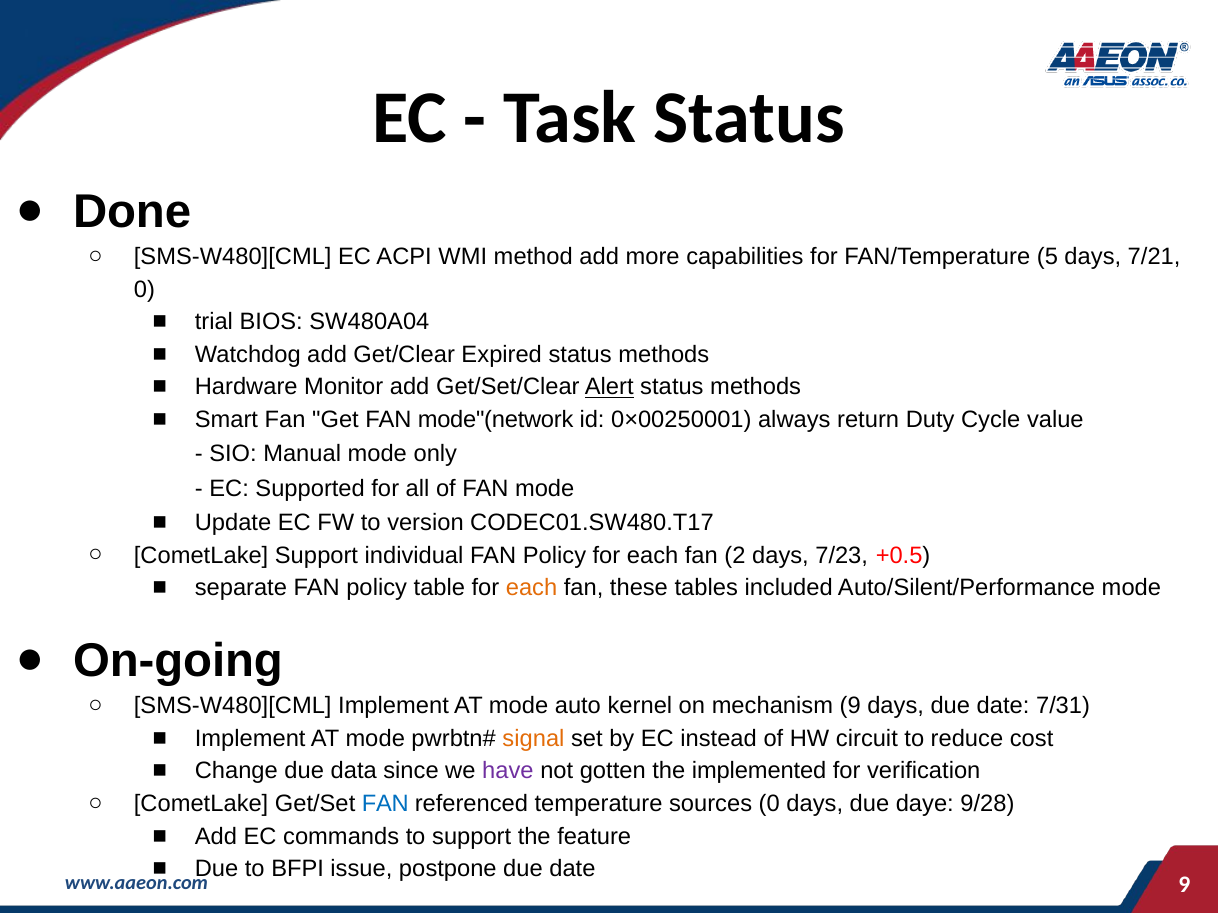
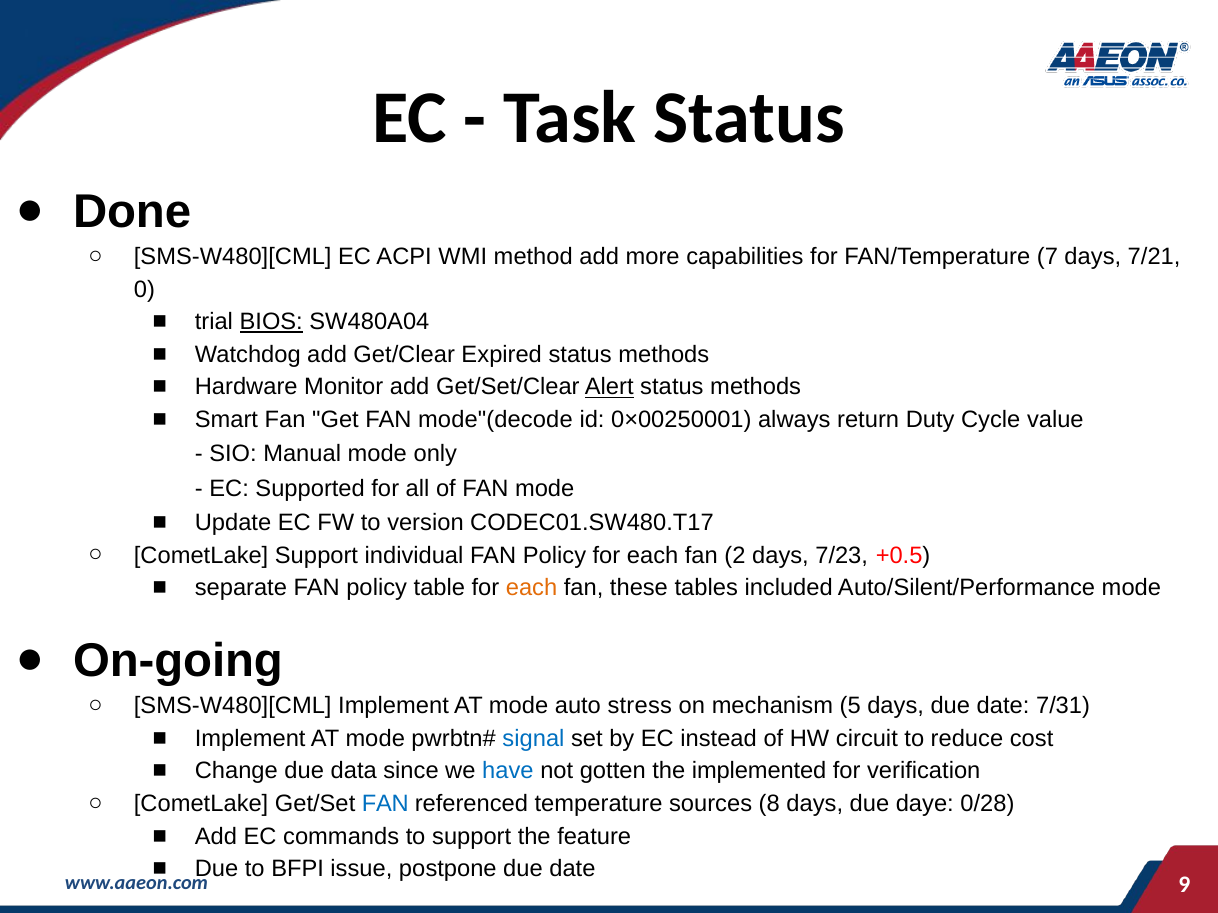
5: 5 -> 7 (1047, 257)
BIOS underline: none -> present (271, 322)
mode"(network: mode"(network -> mode"(decode (495, 420)
kernel: kernel -> stress (640, 706)
mechanism 9: 9 -> 5 (850, 706)
signal colour: orange -> blue (533, 739)
have colour: purple -> blue (508, 772)
sources 0: 0 -> 8 (769, 804)
9/28: 9/28 -> 0/28 (987, 804)
